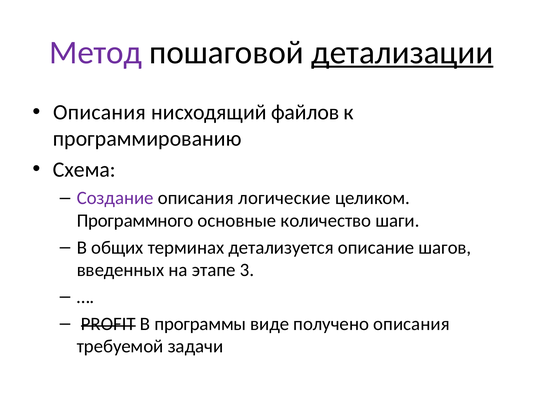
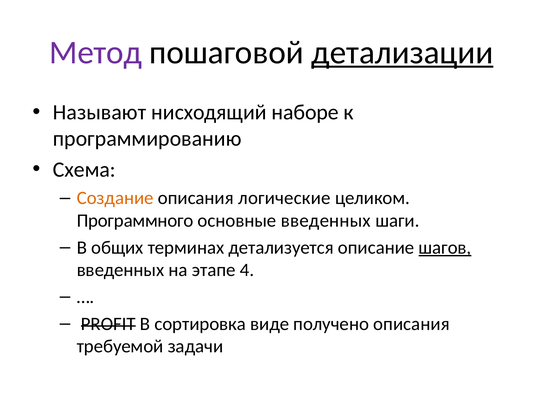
Описания: Описания -> Называют (100, 112)
файлов: файлов -> наборе (305, 112)
Создание colour: purple -> orange (115, 198)
основные количество: количество -> введенных (326, 221)
шагов underline: none -> present (445, 248)
3: 3 -> 4 (247, 270)
программы: программы -> сортировка (200, 324)
